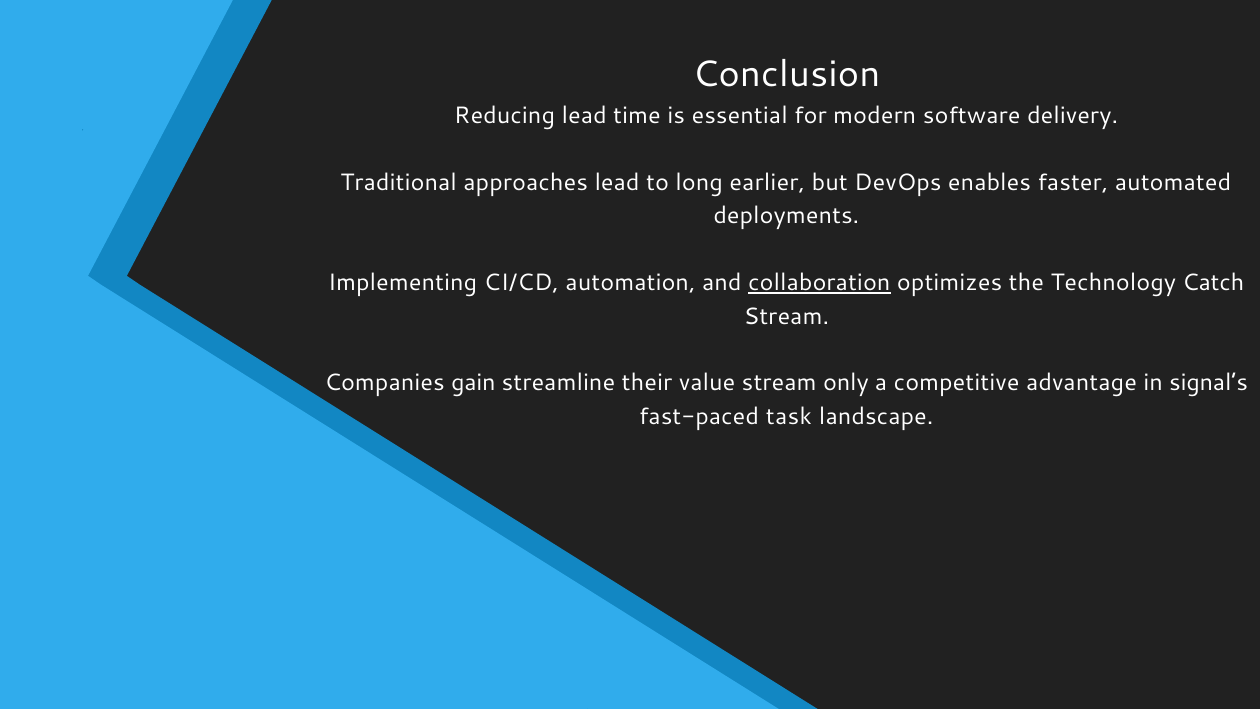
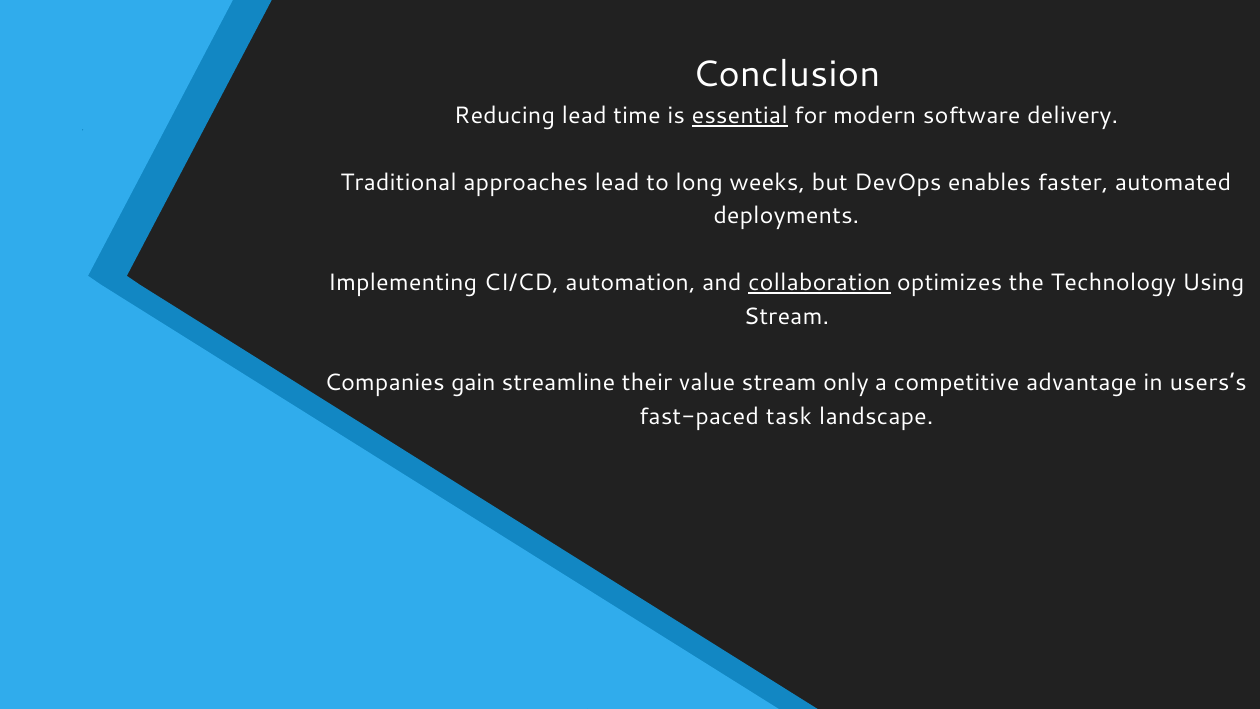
essential underline: none -> present (740, 116)
earlier: earlier -> weeks (767, 183)
Catch: Catch -> Using (1213, 283)
signal’s: signal’s -> users’s (1208, 383)
